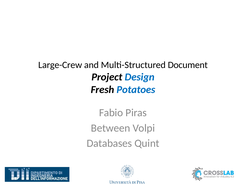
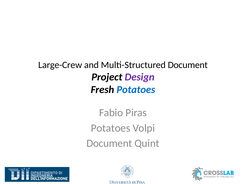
Design colour: blue -> purple (140, 77)
Between: Between -> Potatoes (111, 128)
Databases: Databases -> Document (109, 144)
